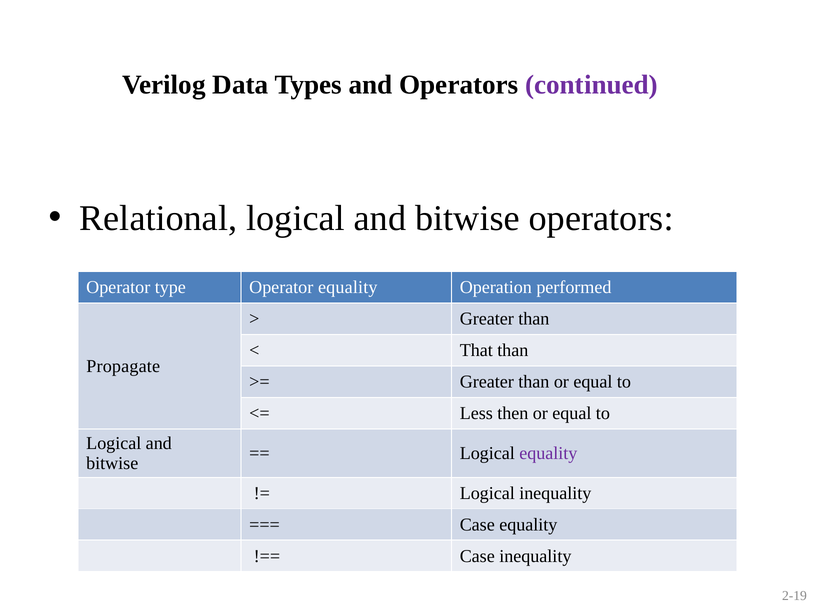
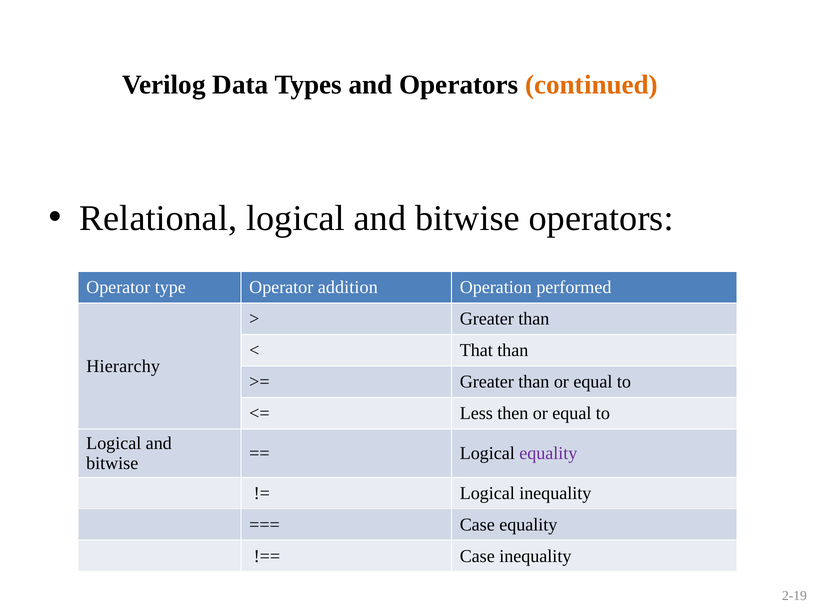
continued colour: purple -> orange (592, 85)
Operator equality: equality -> addition (348, 288)
Propagate: Propagate -> Hierarchy (123, 366)
